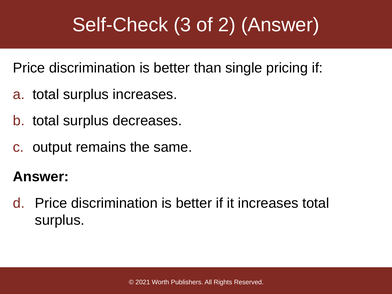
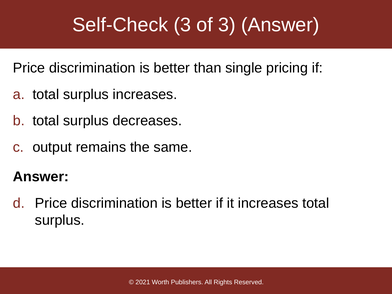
of 2: 2 -> 3 (227, 25)
